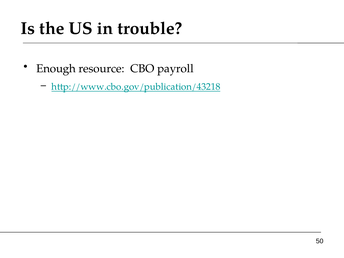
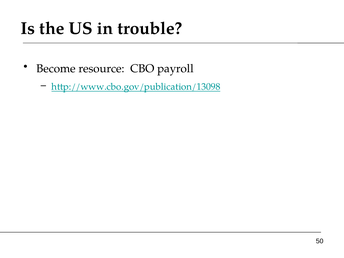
Enough: Enough -> Become (56, 68)
http://www.cbo.gov/publication/43218: http://www.cbo.gov/publication/43218 -> http://www.cbo.gov/publication/13098 (136, 87)
